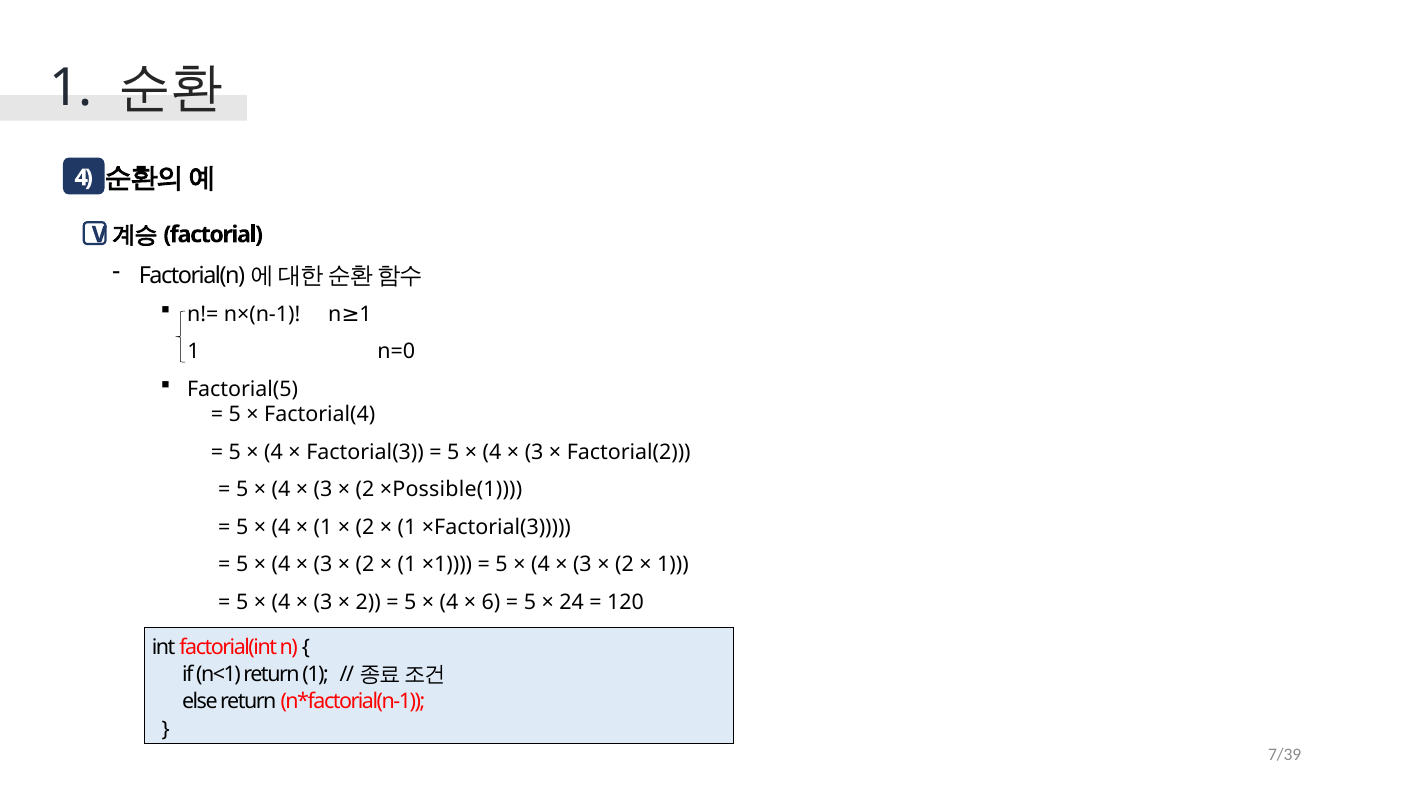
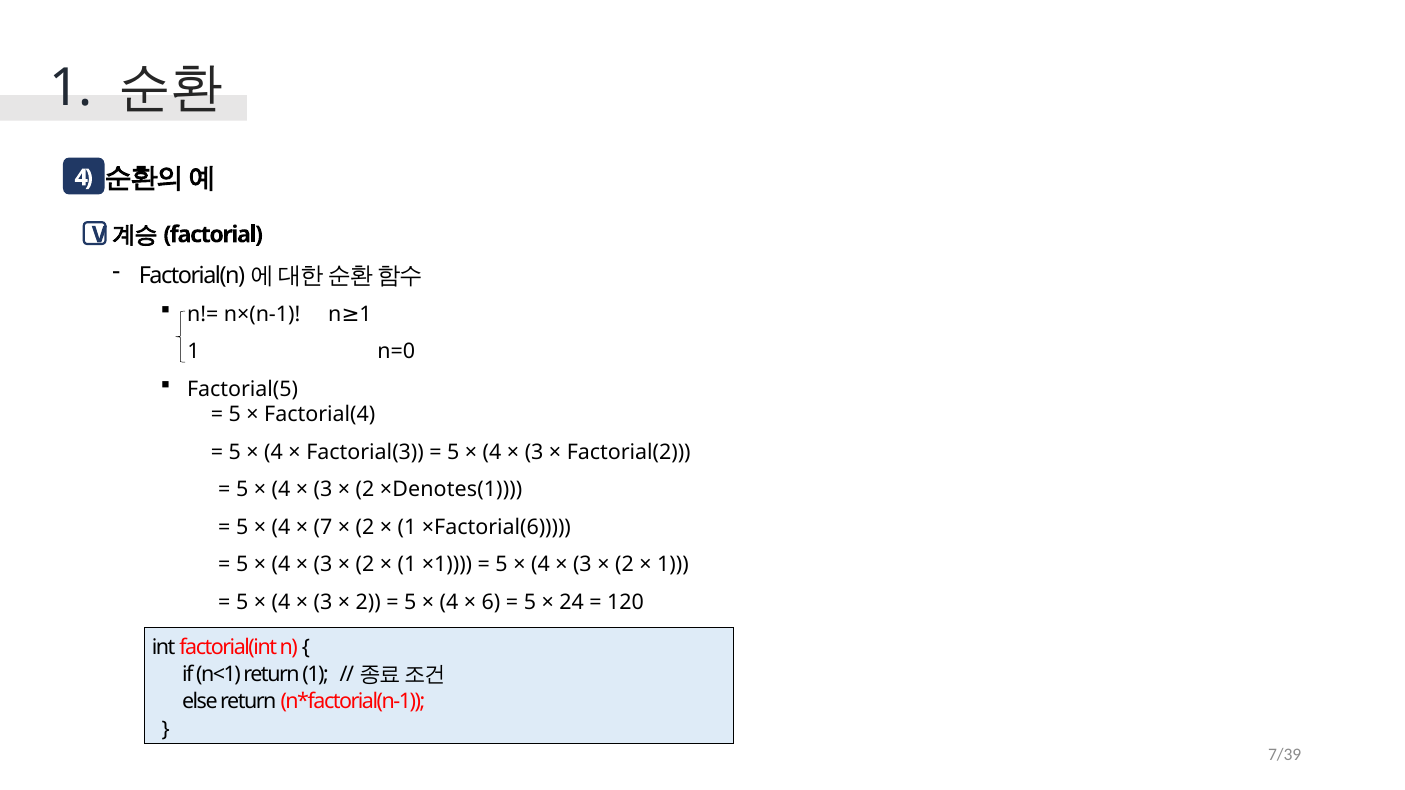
×Possible(1: ×Possible(1 -> ×Denotes(1 (451, 490)
1: 1 -> 7 (323, 527)
×Factorial(3: ×Factorial(3 -> ×Factorial(6 (496, 527)
